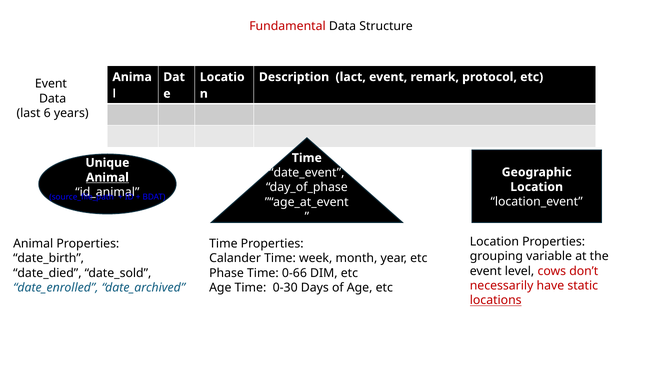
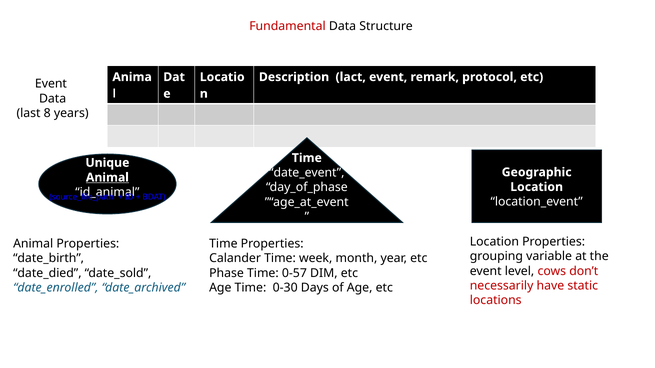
6: 6 -> 8 (47, 113)
0-66: 0-66 -> 0-57 (294, 273)
locations underline: present -> none (496, 301)
